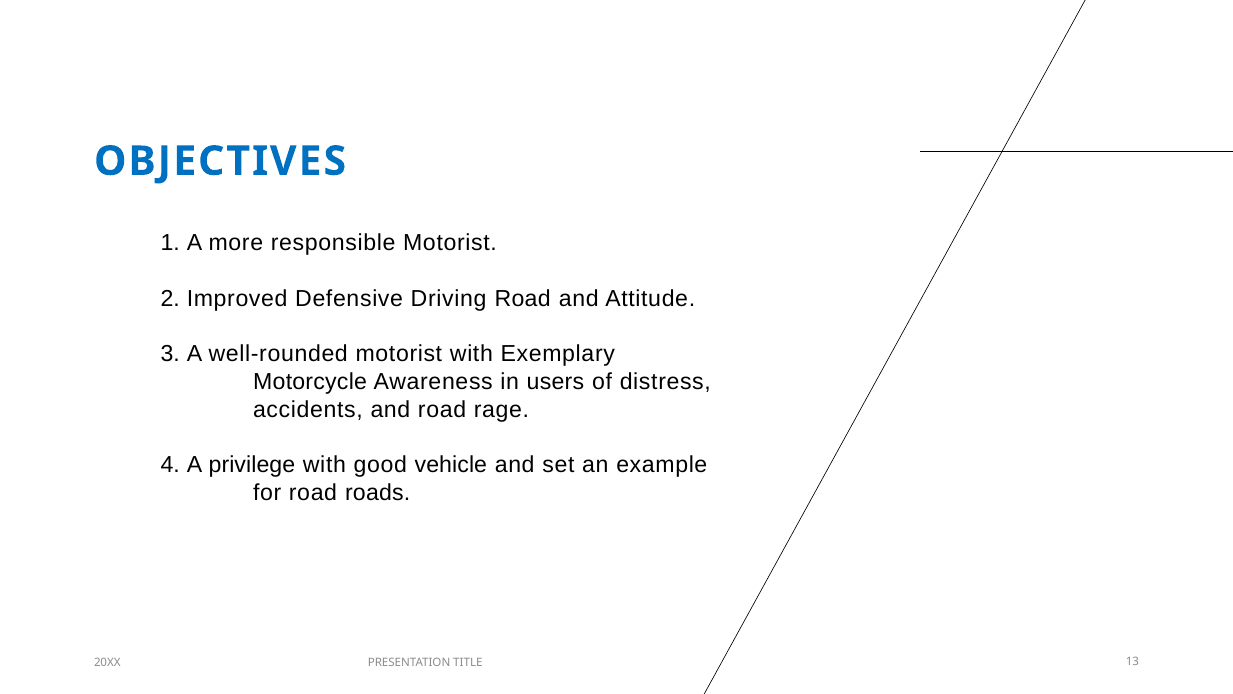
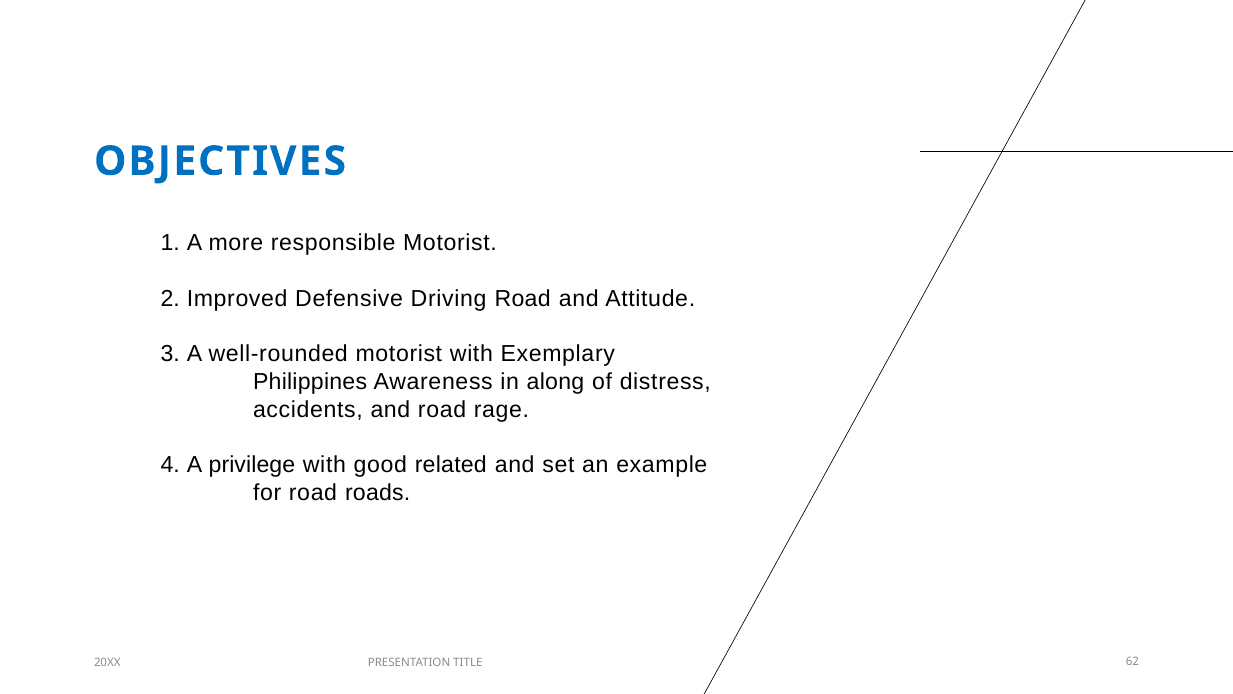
Motorcycle: Motorcycle -> Philippines (310, 382)
users: users -> along (555, 382)
vehicle: vehicle -> related (451, 465)
13: 13 -> 62 (1132, 661)
